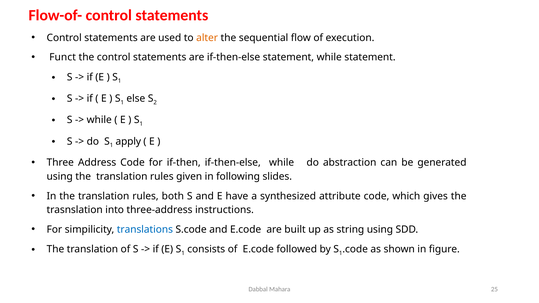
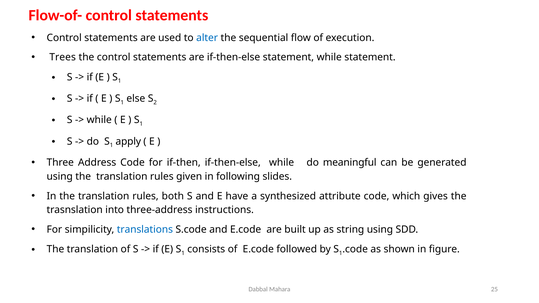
alter colour: orange -> blue (207, 38)
Funct: Funct -> Trees (63, 57)
abstraction: abstraction -> meaningful (350, 163)
